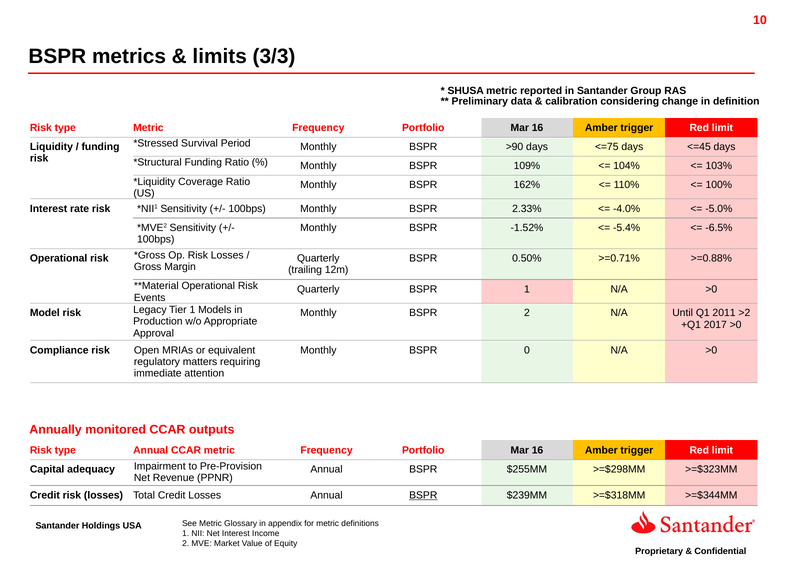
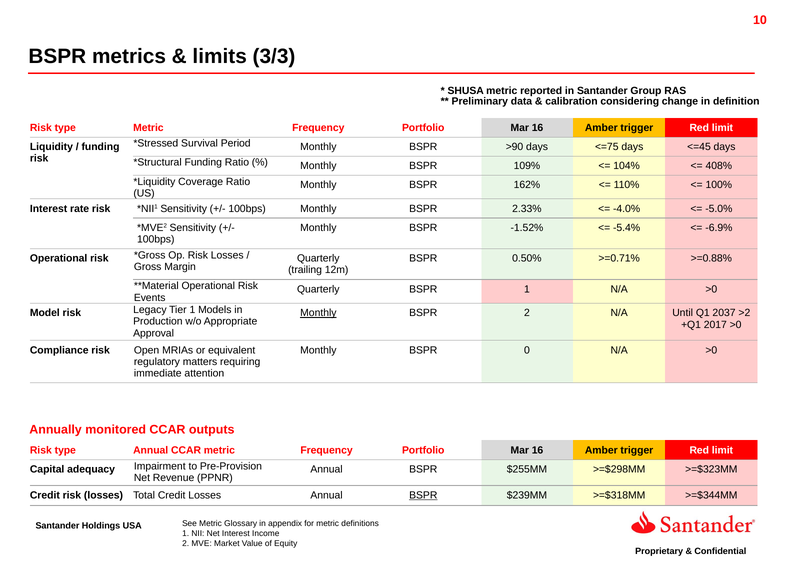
103%: 103% -> 408% (719, 166)
-6.5%: -6.5% -> -6.9% (719, 228)
Monthly underline: none -> present (318, 313)
2011: 2011 -> 2037 (724, 313)
